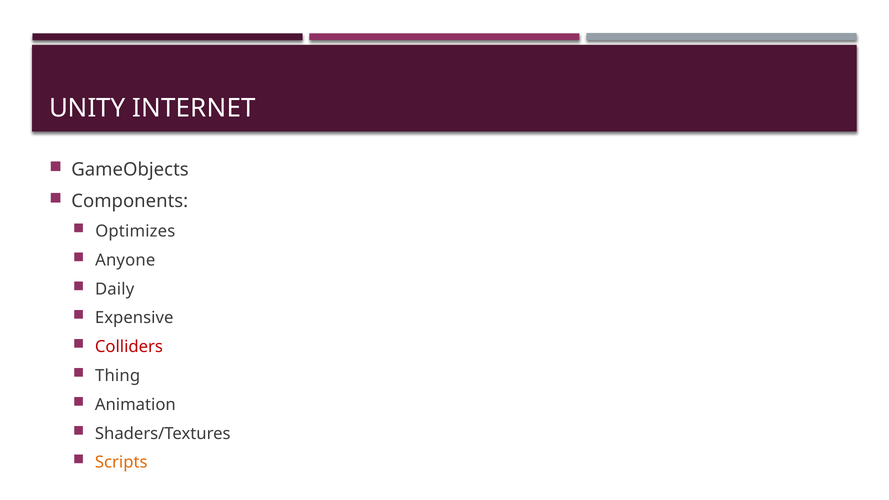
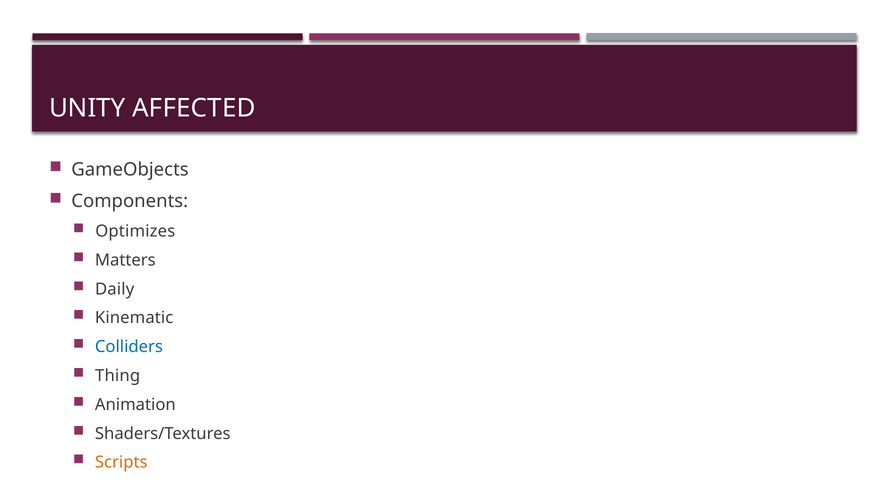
INTERNET: INTERNET -> AFFECTED (194, 108)
Anyone: Anyone -> Matters (125, 260)
Expensive: Expensive -> Kinematic (134, 318)
Colliders colour: red -> blue (129, 347)
